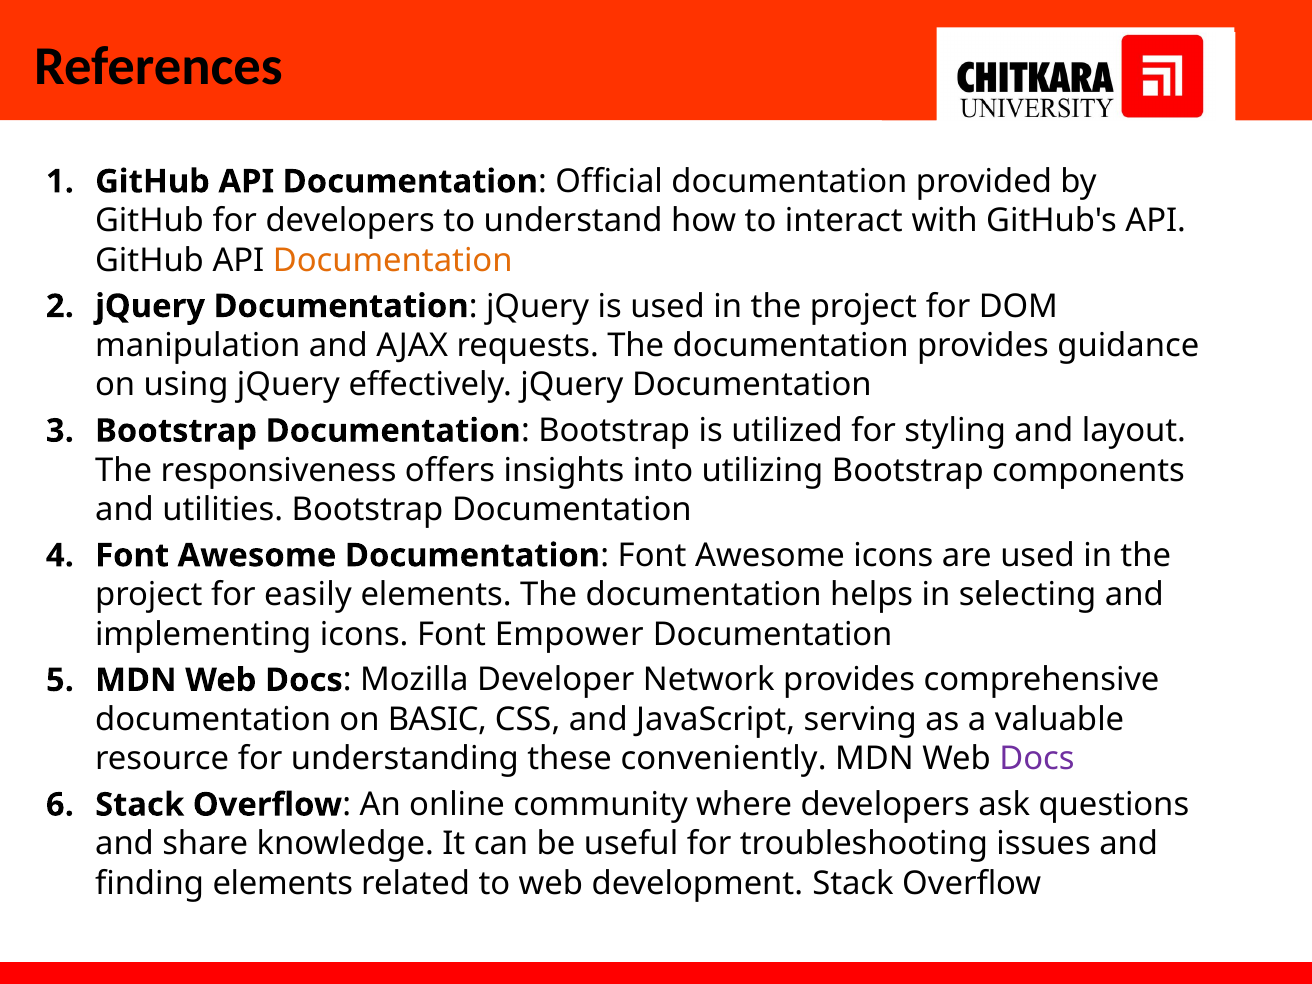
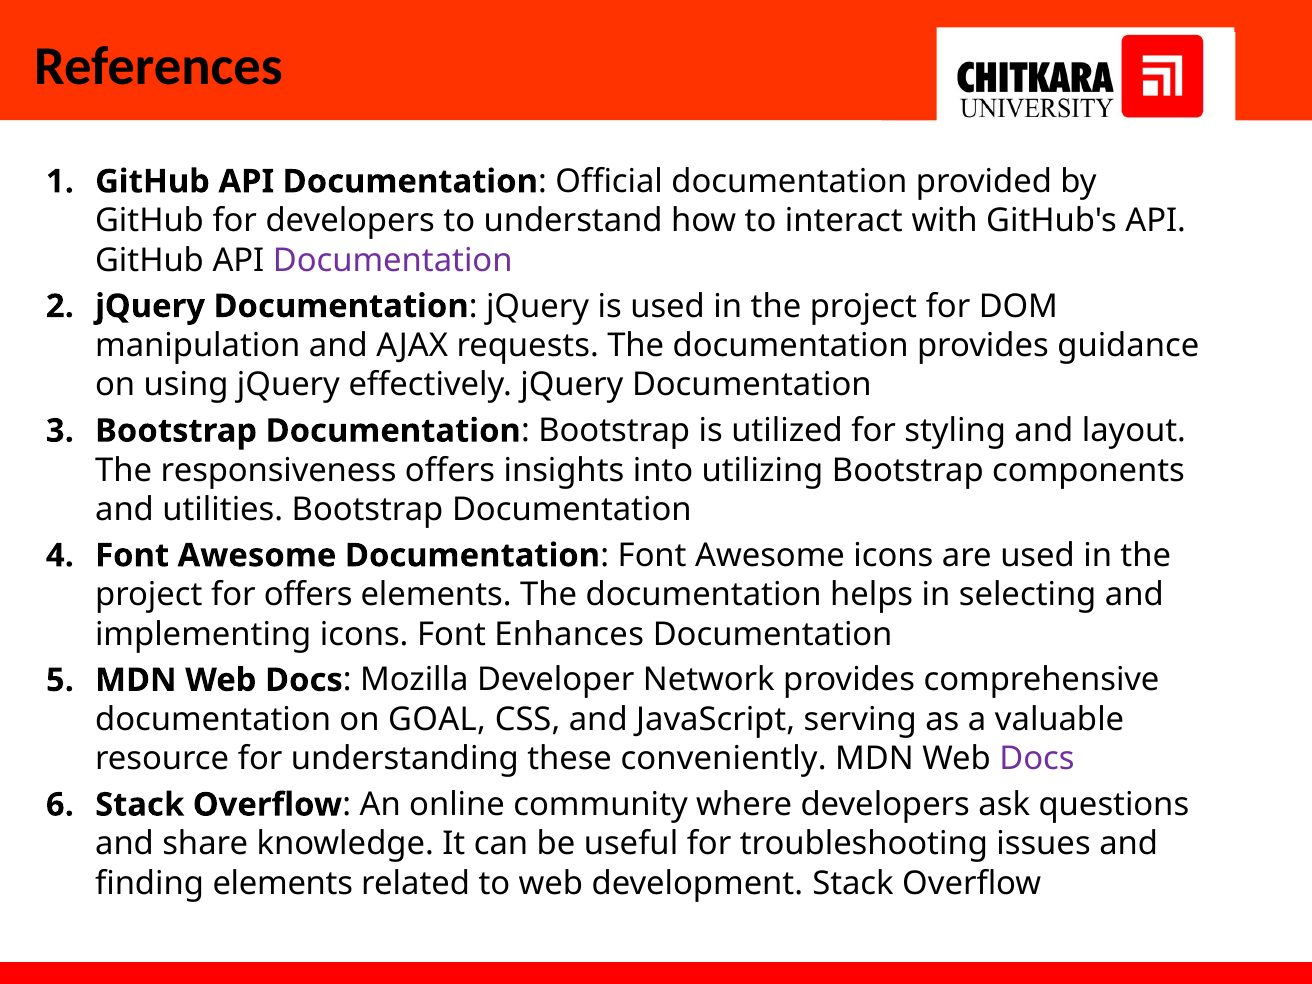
Documentation colour: orange -> purple (393, 260)
for easily: easily -> offers (308, 595)
Empower: Empower -> Enhances (569, 634)
BASIC: BASIC -> GOAL (437, 720)
